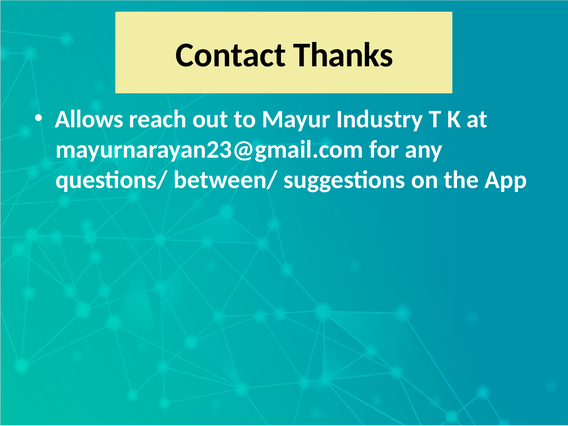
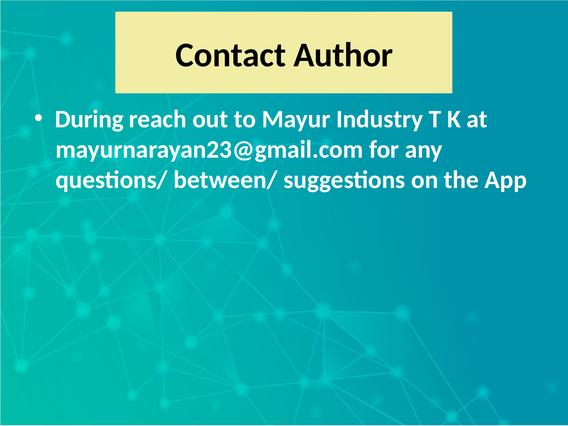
Thanks: Thanks -> Author (343, 55)
Allows: Allows -> During (89, 119)
